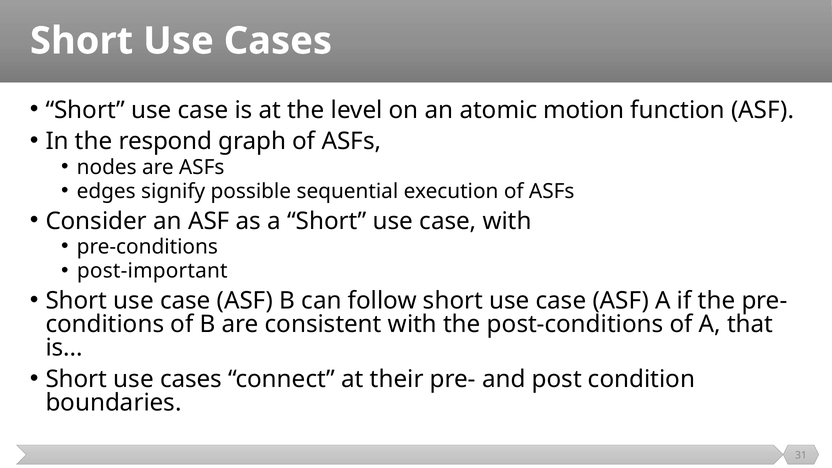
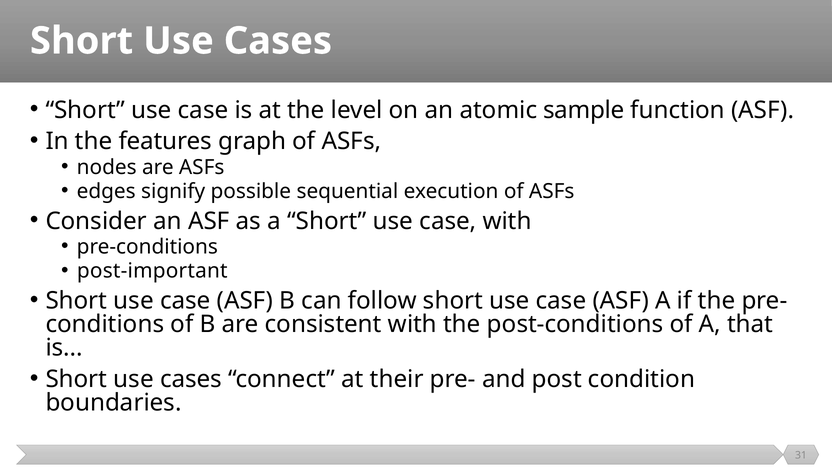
motion: motion -> sample (584, 110)
respond: respond -> features (165, 141)
